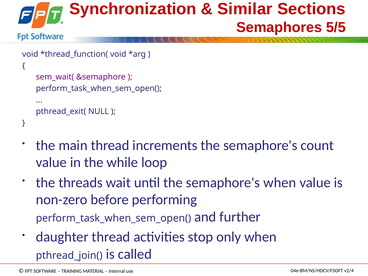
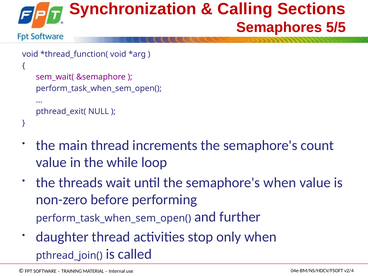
Similar: Similar -> Calling (245, 9)
